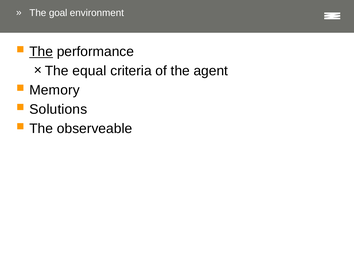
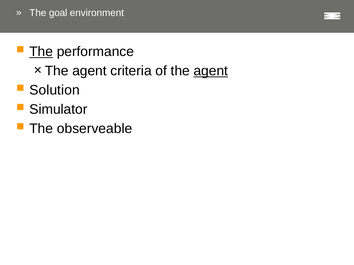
equal: equal -> agent (90, 71)
agent underline: none -> present (211, 71)
Memory: Memory -> Solution (55, 90)
Solutions: Solutions -> Simulator (58, 110)
